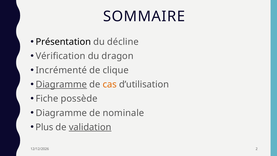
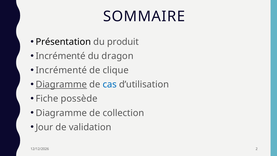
décline: décline -> produit (123, 42)
Vérification: Vérification -> Incrémenté (61, 56)
cas colour: orange -> blue (110, 84)
nominale: nominale -> collection (123, 113)
Plus: Plus -> Jour (44, 127)
validation underline: present -> none (90, 127)
